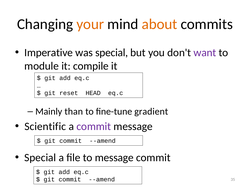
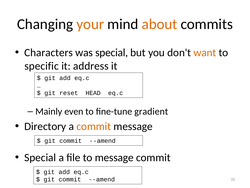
Imperative: Imperative -> Characters (49, 52)
want colour: purple -> orange (205, 52)
module: module -> specific (42, 66)
compile: compile -> address (91, 66)
than: than -> even (74, 111)
Scientific: Scientific -> Directory (45, 126)
commit colour: purple -> orange (94, 126)
